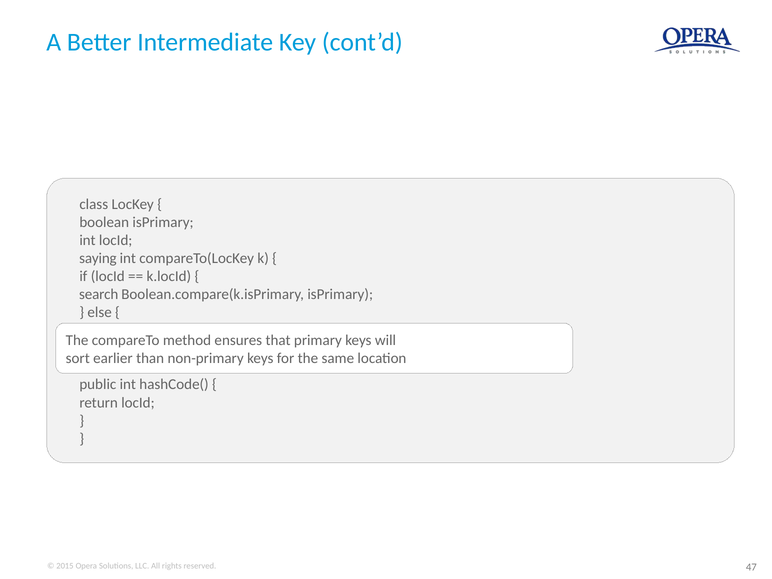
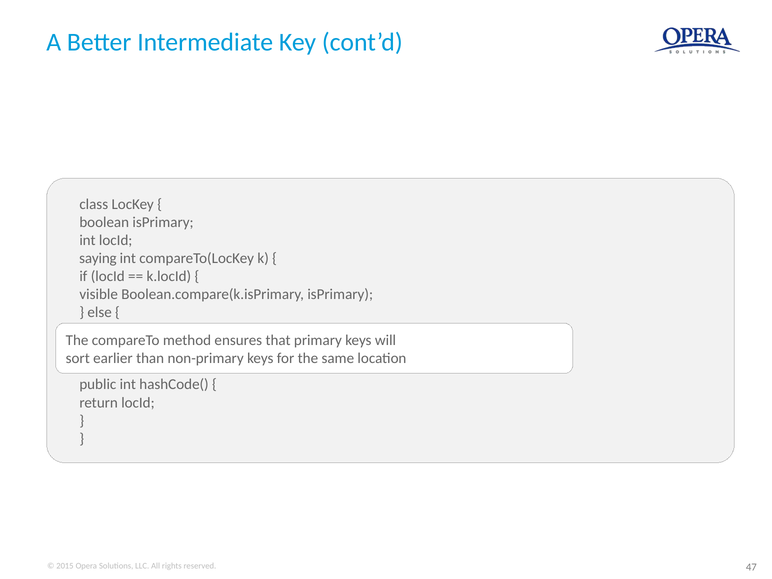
search: search -> visible (99, 294)
